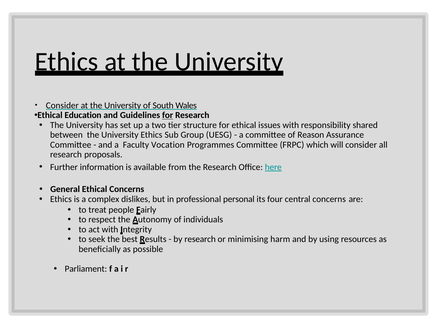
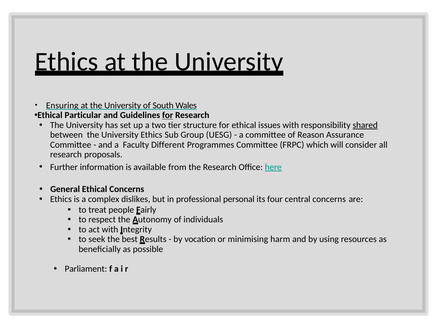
Consider: Consider -> Ensuring (62, 105)
Education: Education -> Particular (83, 115)
shared underline: none -> present (365, 125)
Vocation: Vocation -> Different (168, 145)
by research: research -> vocation (200, 239)
